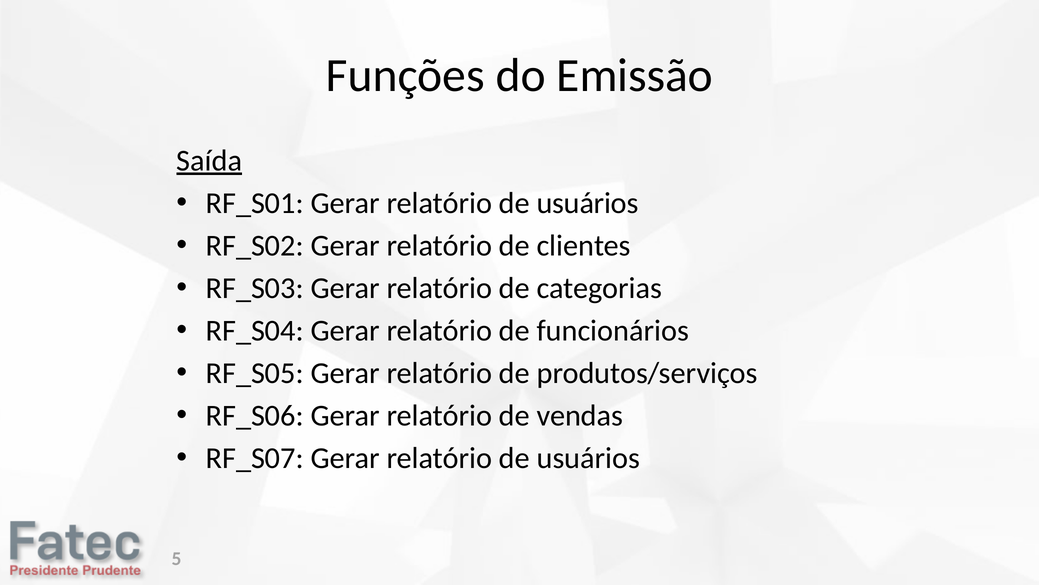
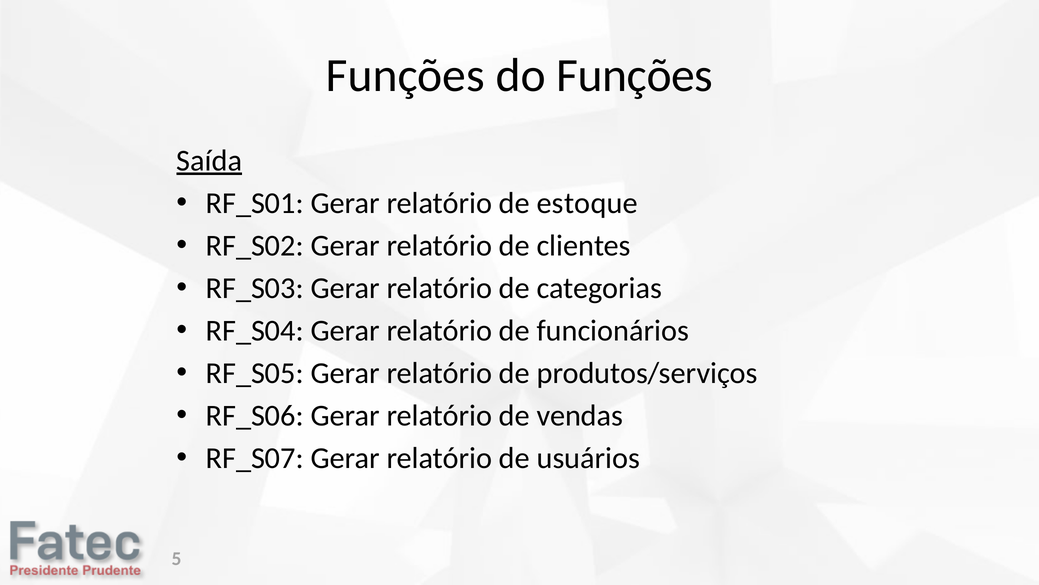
do Emissão: Emissão -> Funções (635, 75)
usuários: usuários -> estoque (587, 203)
